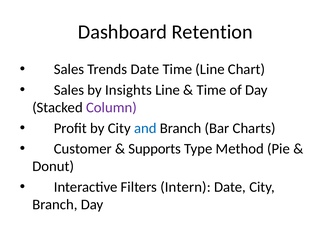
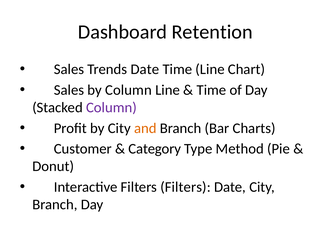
by Insights: Insights -> Column (128, 90)
and colour: blue -> orange (145, 128)
Supports: Supports -> Category (155, 149)
Filters Intern: Intern -> Filters (186, 187)
